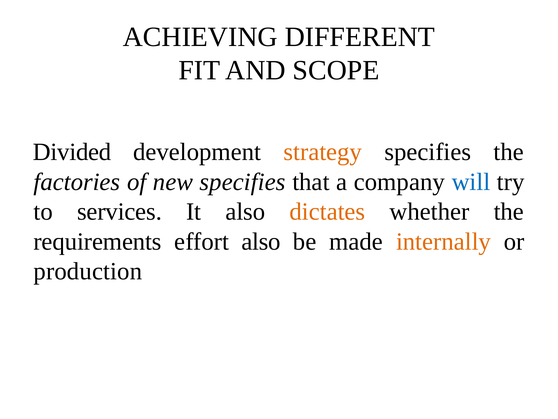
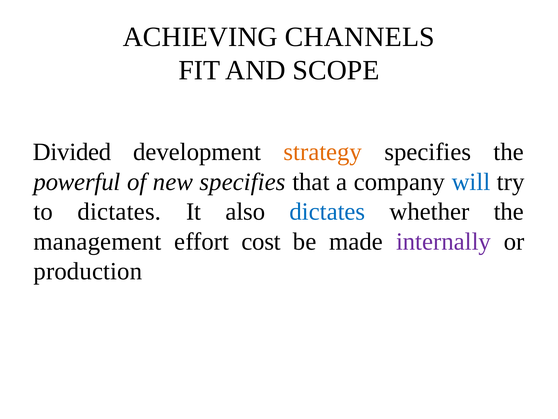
DIFFERENT: DIFFERENT -> CHANNELS (360, 37)
factories: factories -> powerful (77, 182)
to services: services -> dictates (119, 211)
dictates colour: orange -> blue (327, 211)
requirements: requirements -> management (97, 241)
effort also: also -> cost (261, 241)
internally colour: orange -> purple (444, 241)
